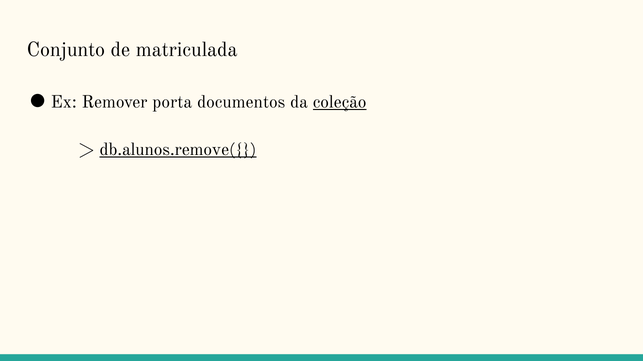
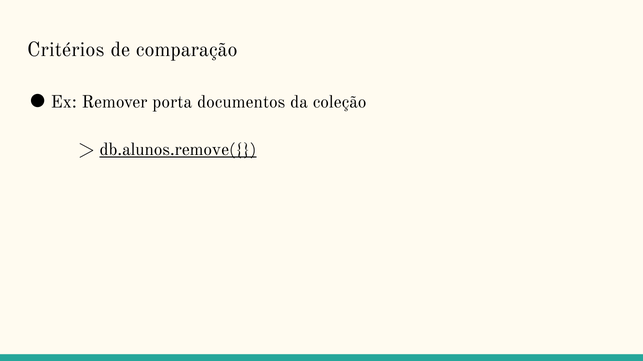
Conjunto: Conjunto -> Critérios (66, 50)
matriculada: matriculada -> comparação (187, 50)
coleção underline: present -> none (340, 102)
